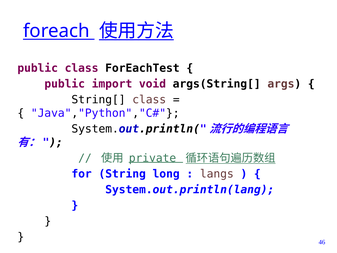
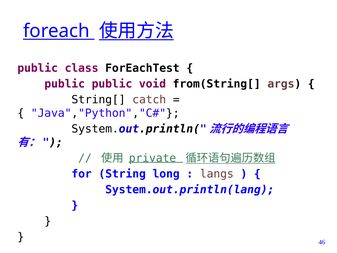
public import: import -> public (112, 84)
args(String[: args(String[ -> from(String[ (217, 84)
String[ class: class -> catch (149, 100)
